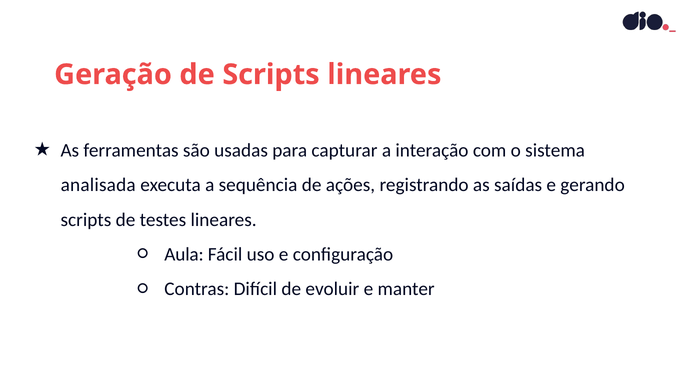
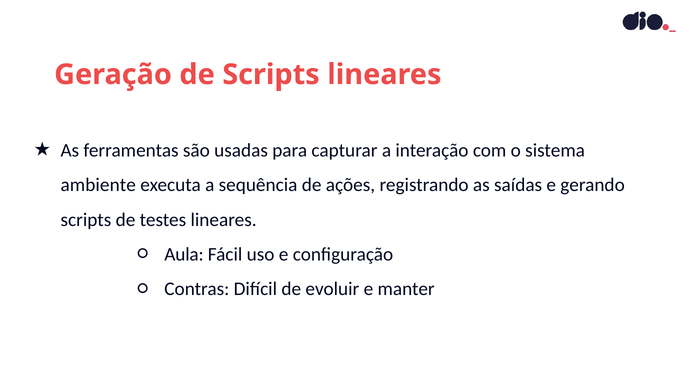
analisada: analisada -> ambiente (98, 185)
